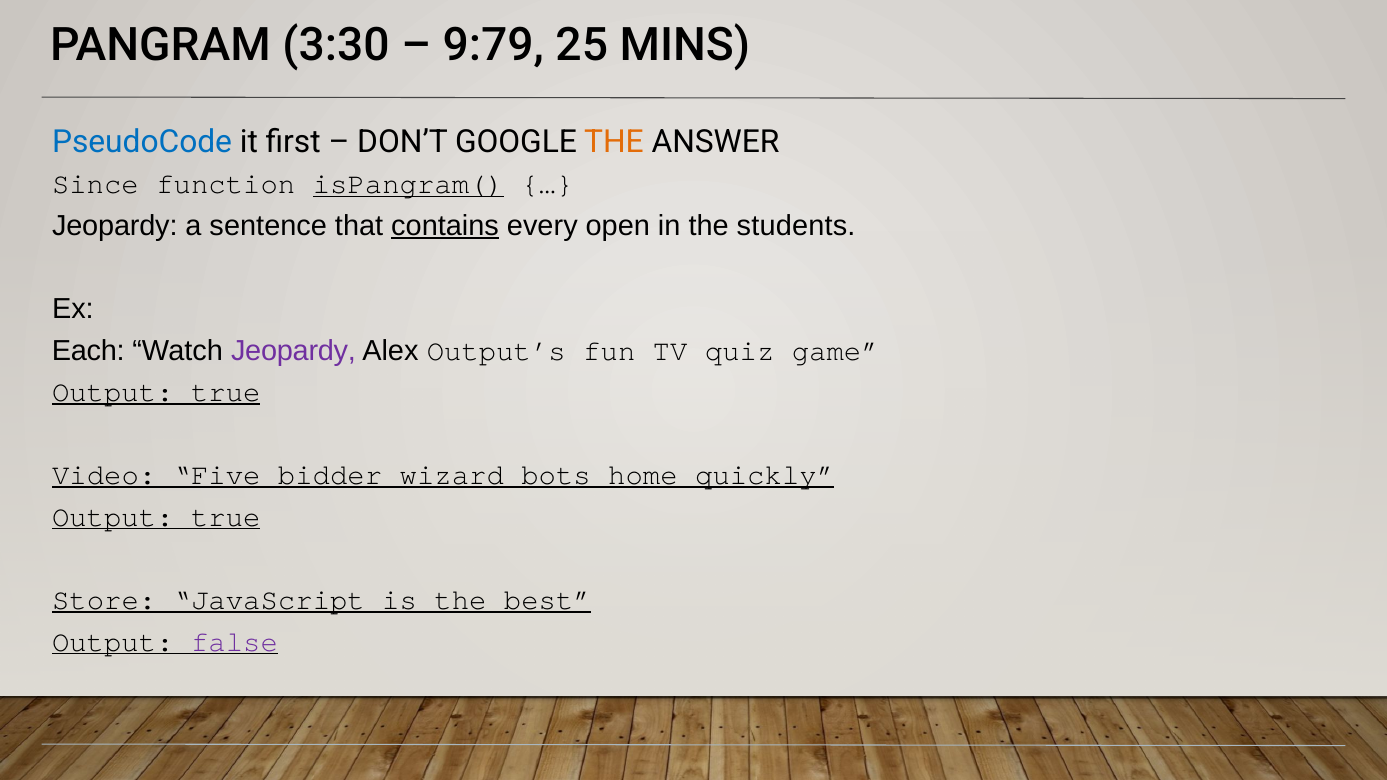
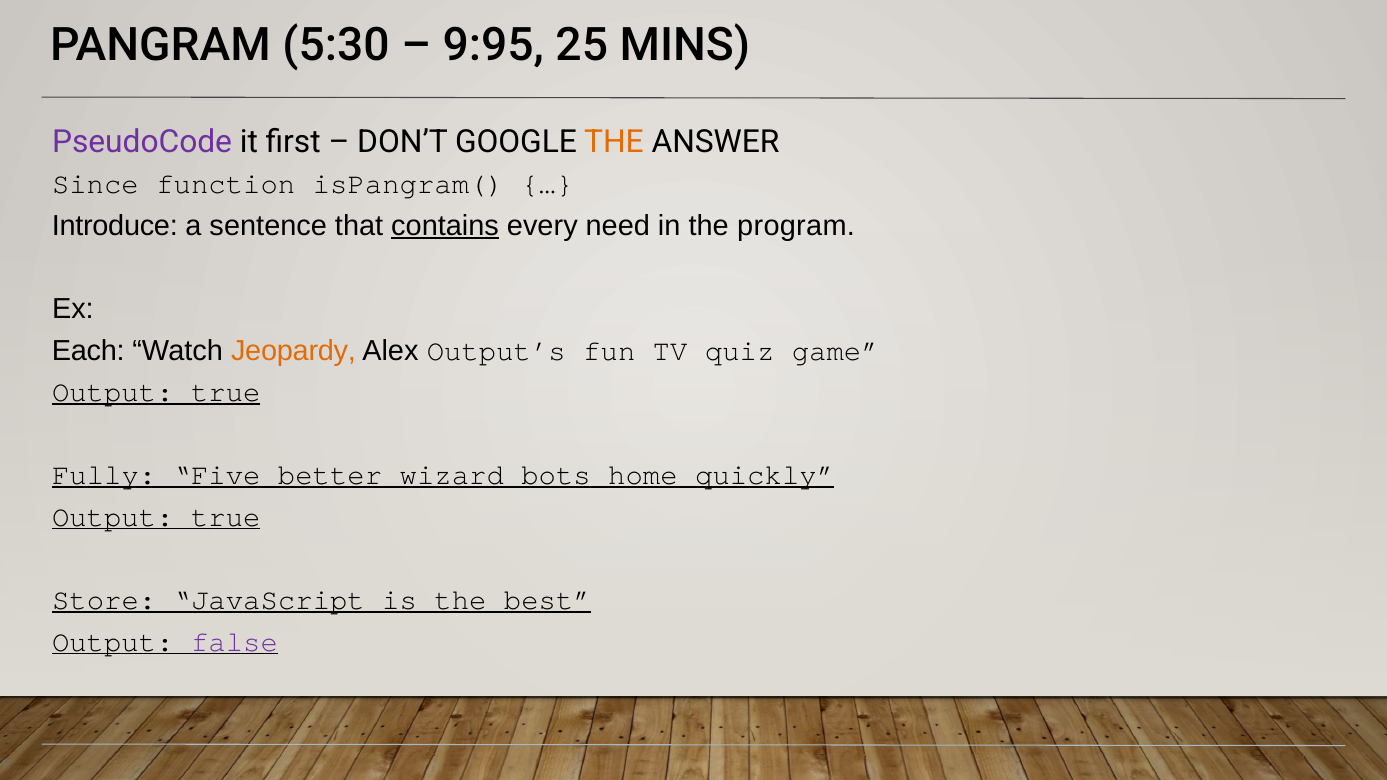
3:30: 3:30 -> 5:30 (336, 46)
9:79: 9:79 -> 9:95 (493, 46)
PseudoCode colour: blue -> purple (142, 142)
isPangram( underline: present -> none (408, 184)
Jeopardy: Jeopardy -> Introduce (115, 226)
open: open -> need (618, 226)
students: students -> program (796, 226)
Jeopardy colour: purple -> orange (293, 351)
Video: Video -> Fully (104, 475)
bidder: bidder -> better (330, 475)
